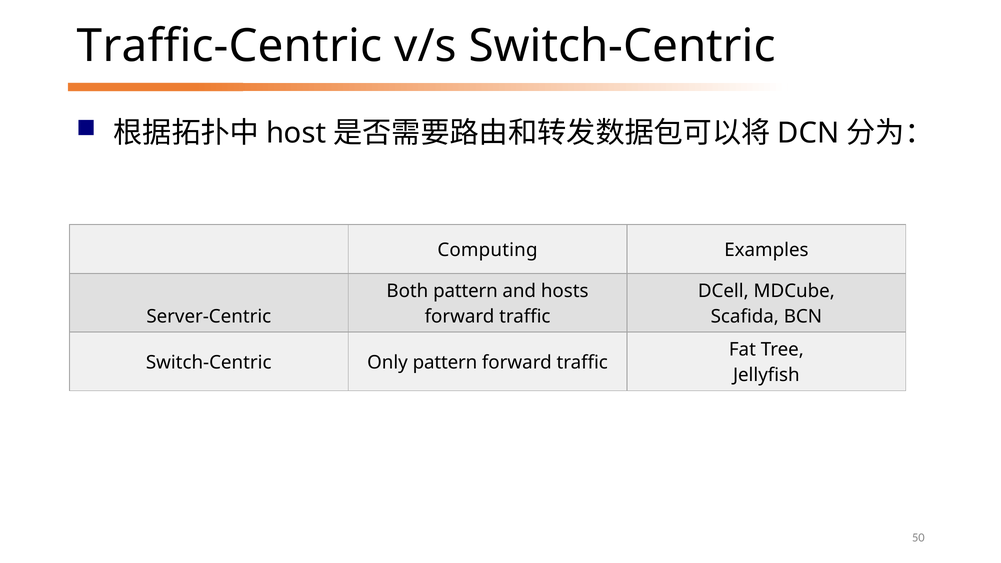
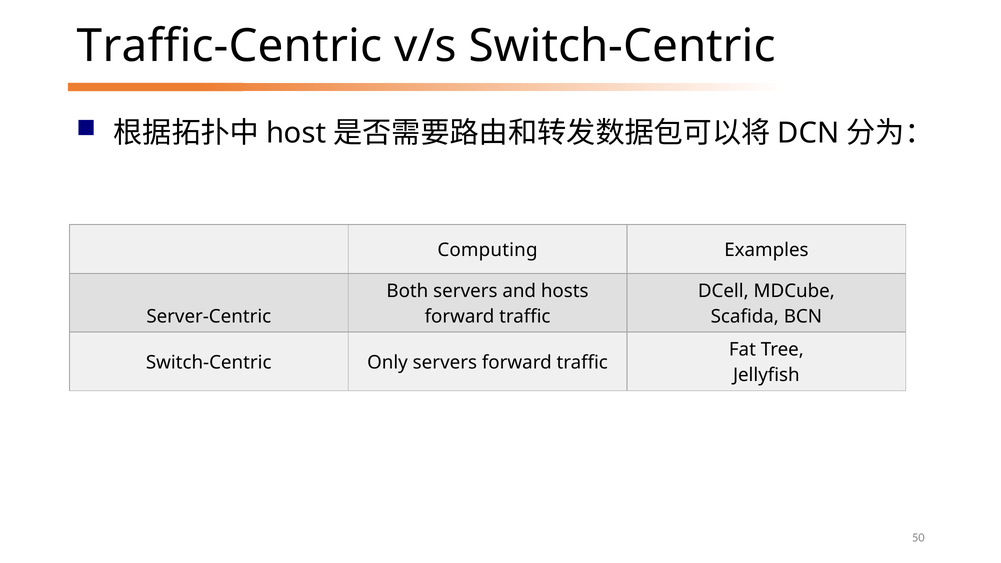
Both pattern: pattern -> servers (465, 291)
Only pattern: pattern -> servers (445, 363)
